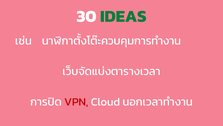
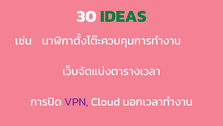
VPN colour: red -> purple (76, 101)
